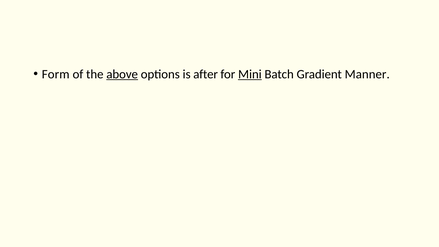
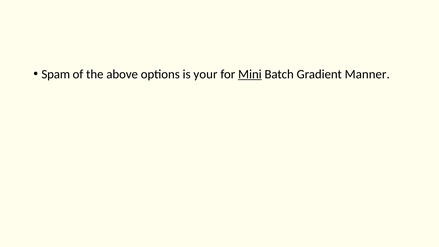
Form: Form -> Spam (56, 74)
above underline: present -> none (122, 74)
after: after -> your (205, 74)
